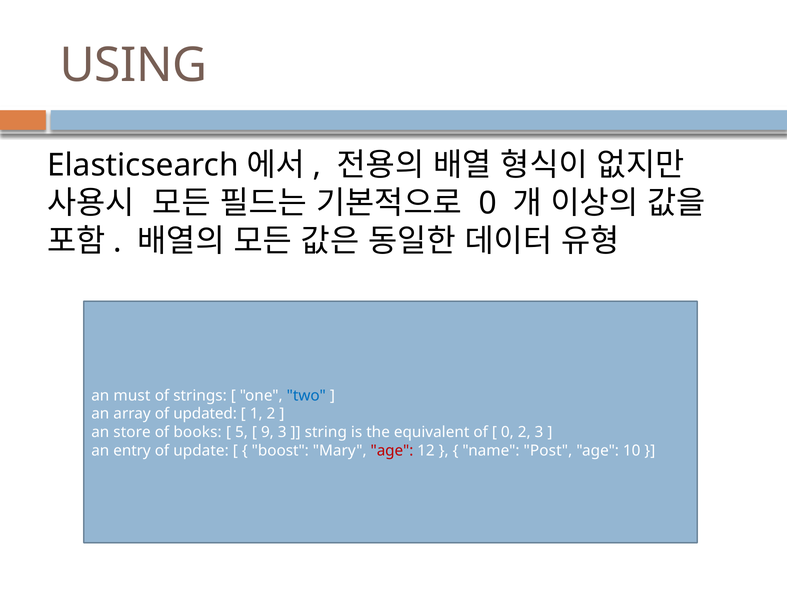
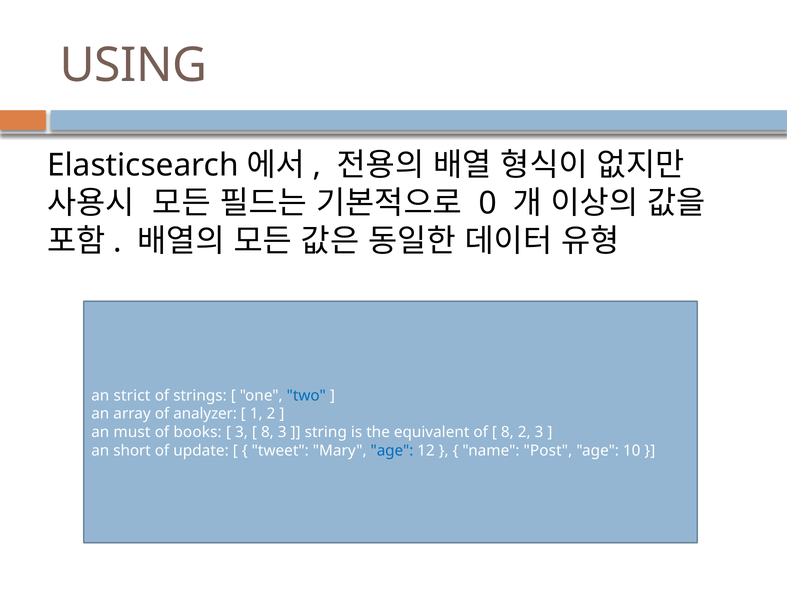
must: must -> strict (132, 396)
updated: updated -> analyzer (205, 414)
store: store -> must (132, 432)
5: 5 -> 3 (242, 432)
9: 9 -> 8 (267, 432)
0: 0 -> 8 (507, 432)
entry: entry -> short (132, 451)
boost: boost -> tweet (280, 451)
age colour: red -> blue (392, 451)
